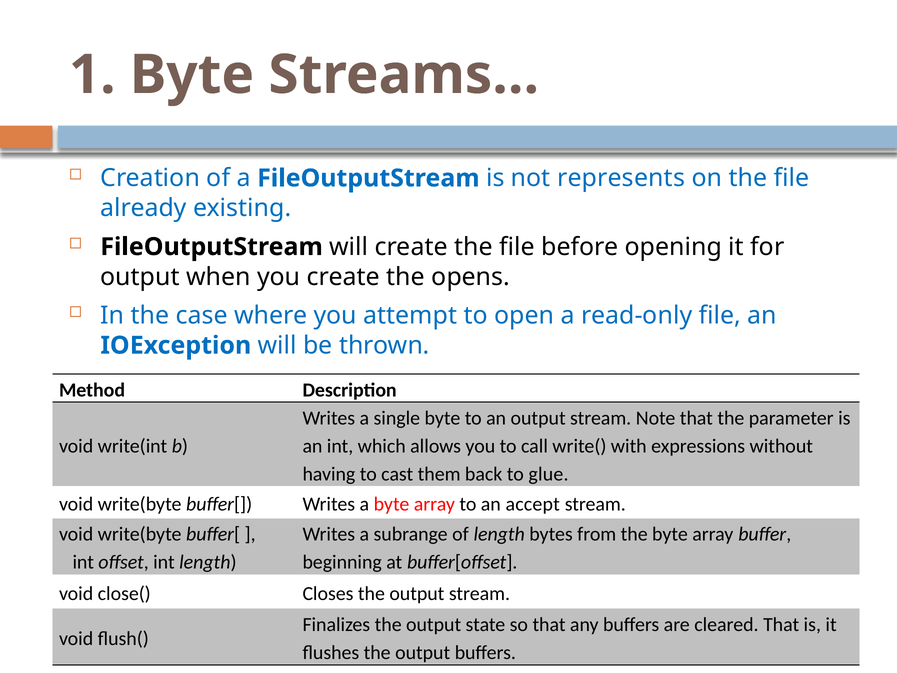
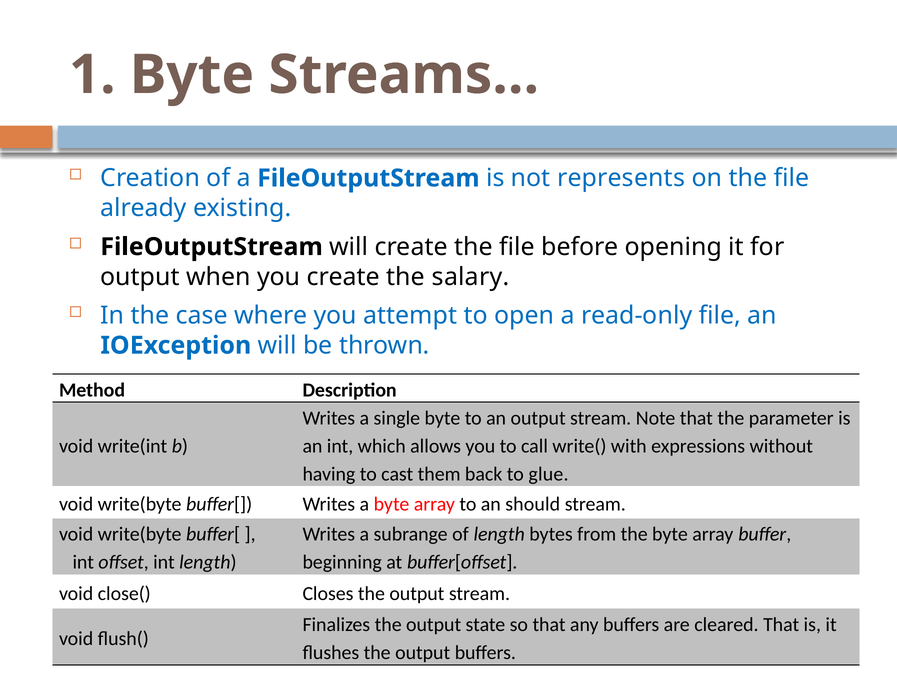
opens: opens -> salary (471, 277)
accept: accept -> should (533, 504)
